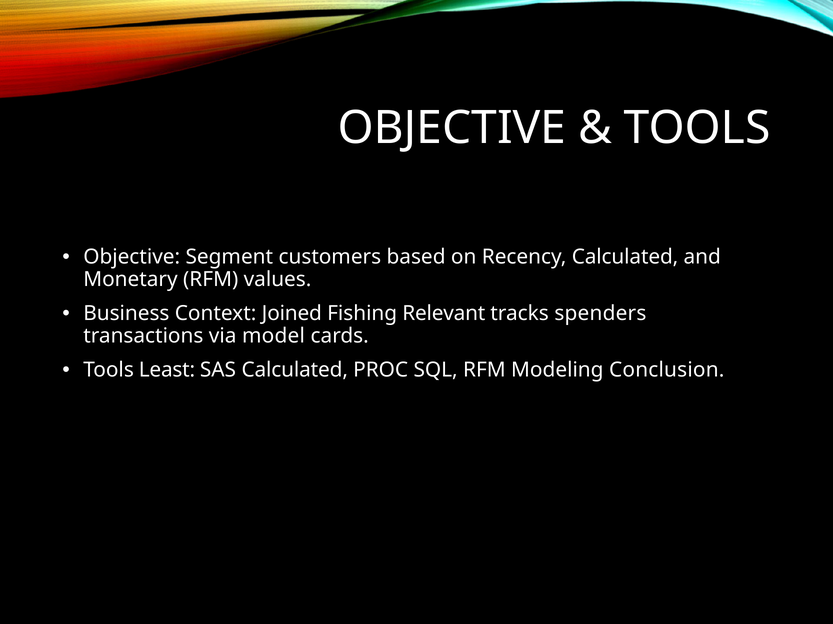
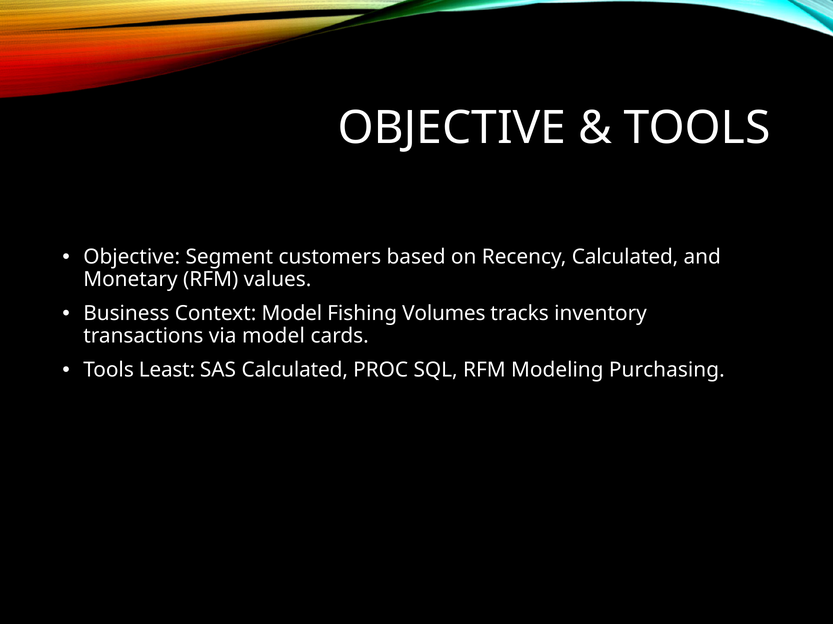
Context Joined: Joined -> Model (292, 314)
Relevant: Relevant -> Volumes (444, 314)
spenders: spenders -> inventory (601, 314)
Conclusion: Conclusion -> Purchasing (667, 370)
